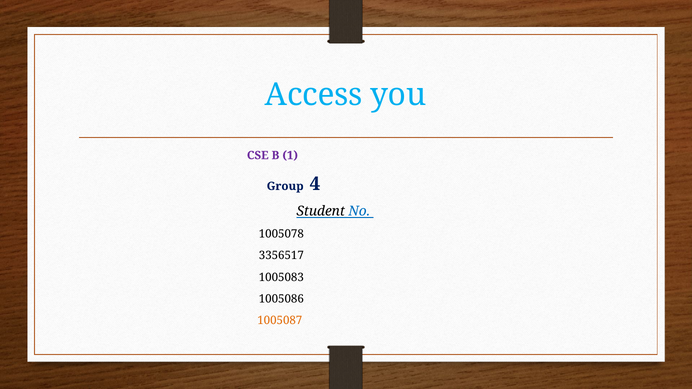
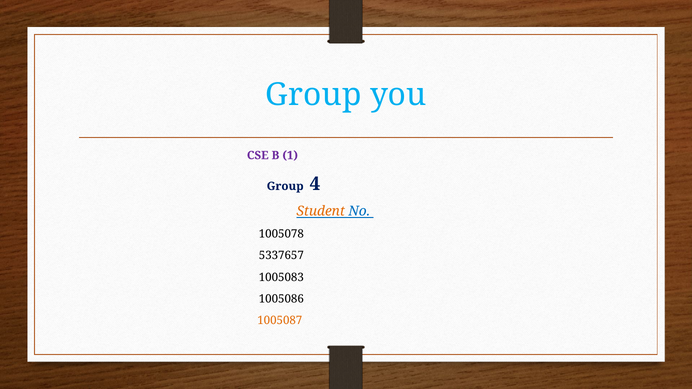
Access: Access -> Group (314, 95)
Student colour: black -> orange (321, 211)
3356517: 3356517 -> 5337657 (281, 256)
